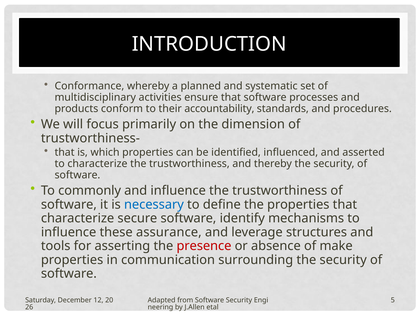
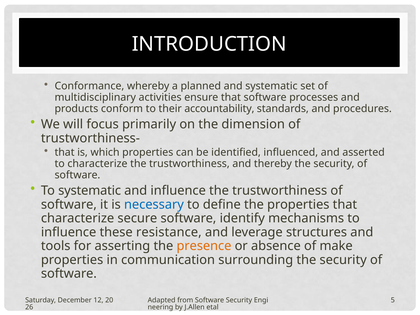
To commonly: commonly -> systematic (90, 191)
assurance: assurance -> resistance (169, 232)
presence colour: red -> orange (204, 246)
